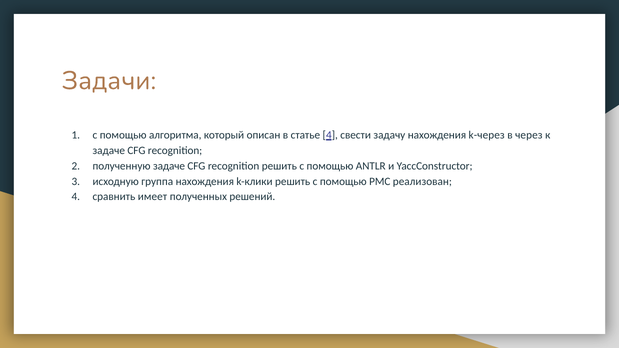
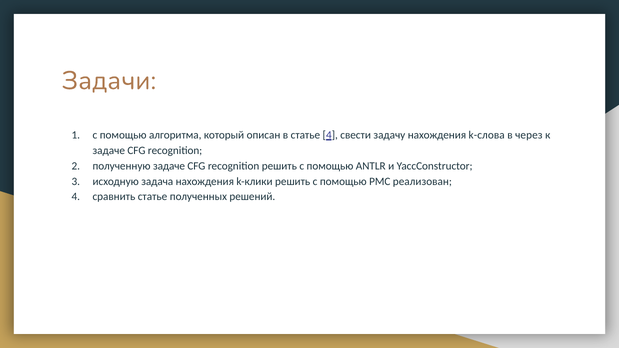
k-через: k-через -> k-слова (487, 135)
группа: группа -> задача (157, 181)
сравнить имеет: имеет -> статье (153, 197)
